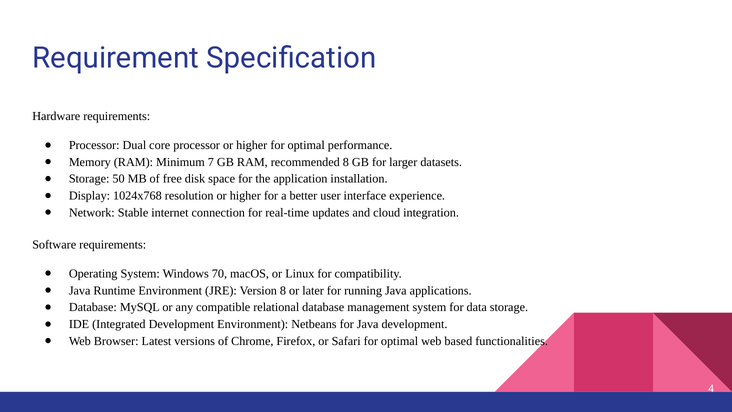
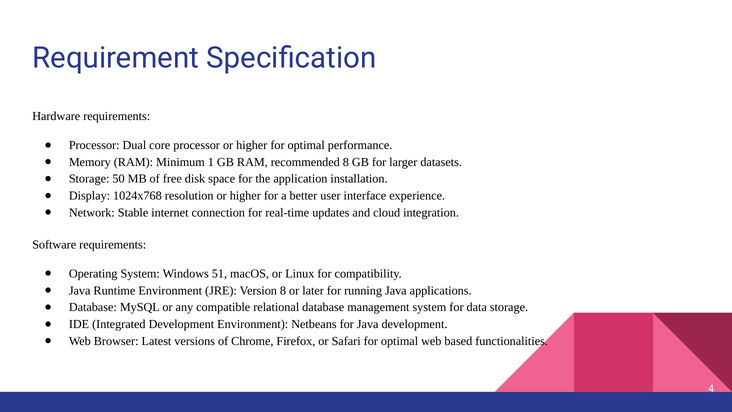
7: 7 -> 1 (211, 162)
70: 70 -> 51 (219, 274)
